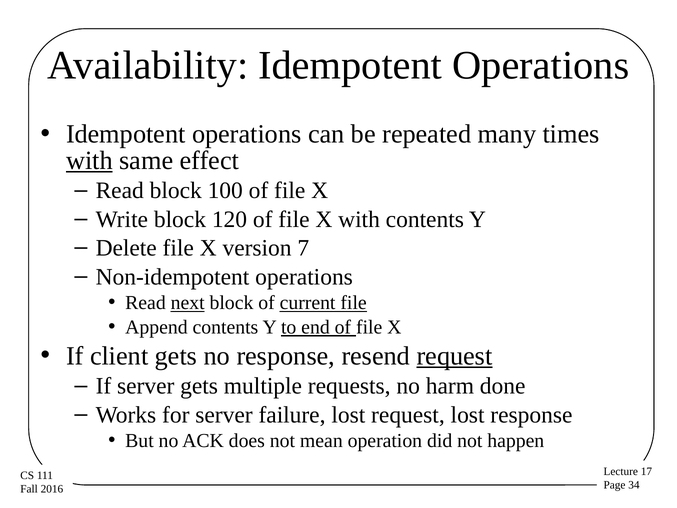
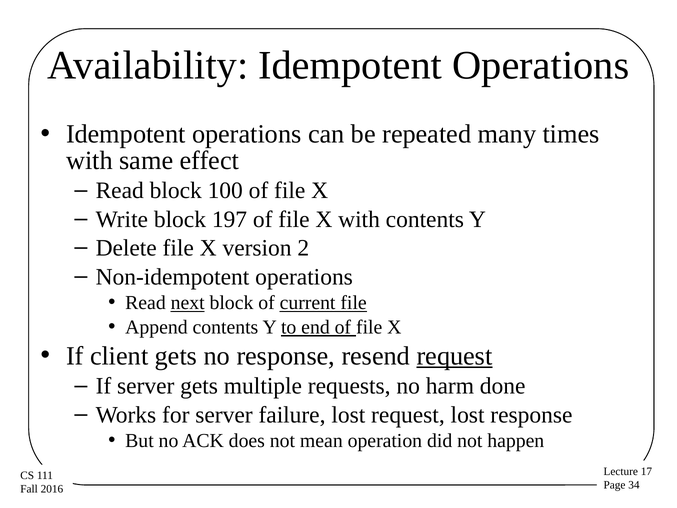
with underline: present -> none (89, 160)
120: 120 -> 197 (229, 219)
7: 7 -> 2 (303, 248)
